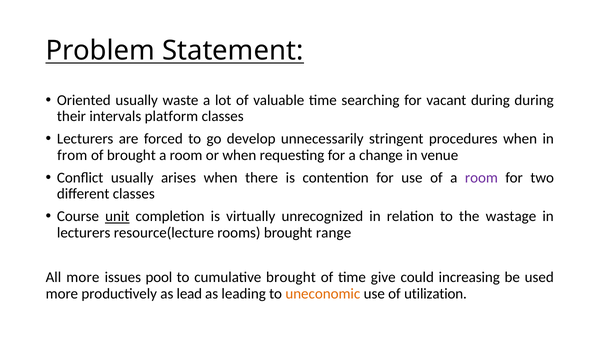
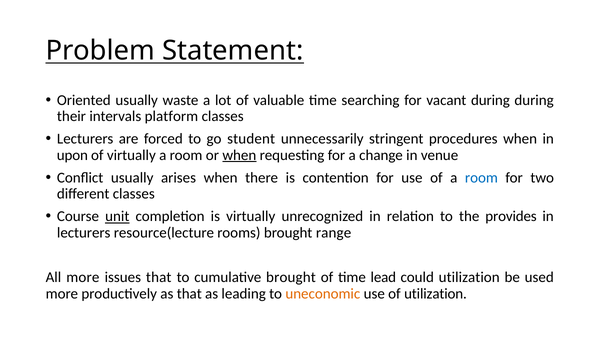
develop: develop -> student (251, 139)
from: from -> upon (72, 155)
of brought: brought -> virtually (131, 155)
when underline: none -> present (239, 155)
room colour: purple -> blue (481, 177)
wastage: wastage -> provides (511, 216)
issues pool: pool -> that (159, 277)
give: give -> lead (383, 277)
could increasing: increasing -> utilization (469, 277)
as lead: lead -> that (189, 293)
